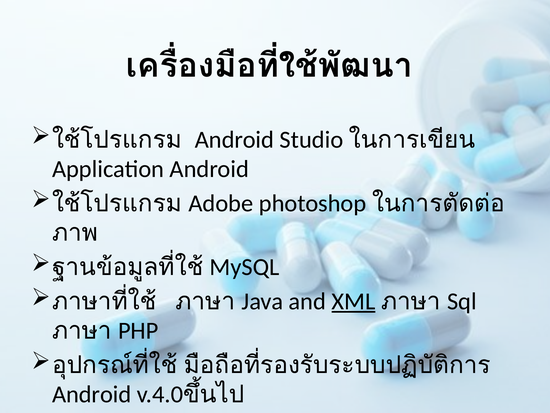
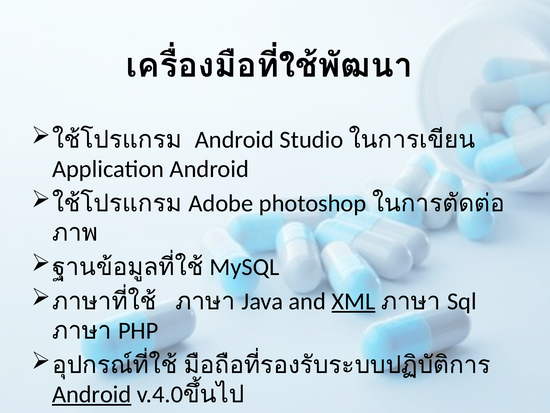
Android underline: none -> present (92, 394)
